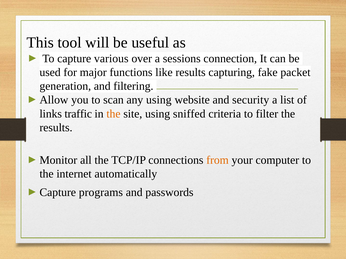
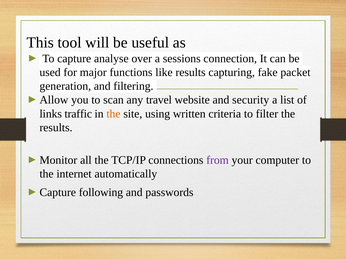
various: various -> analyse (111, 59)
any using: using -> travel (159, 100)
sniffed: sniffed -> written (189, 114)
from colour: orange -> purple (217, 160)
programs: programs -> following (101, 193)
